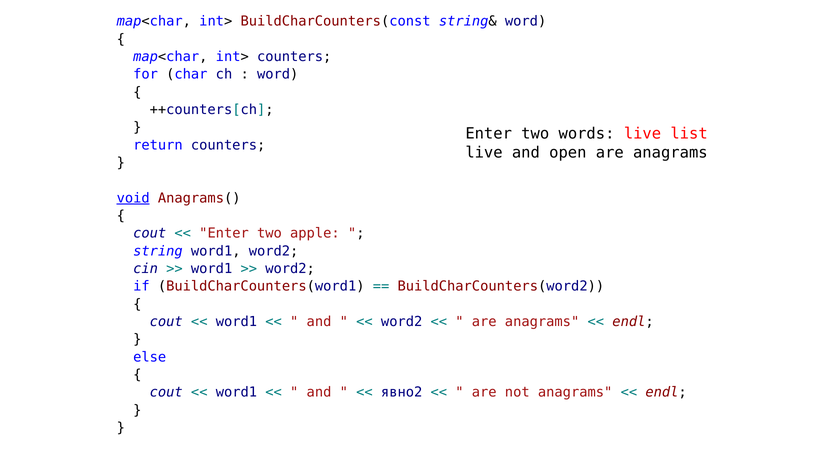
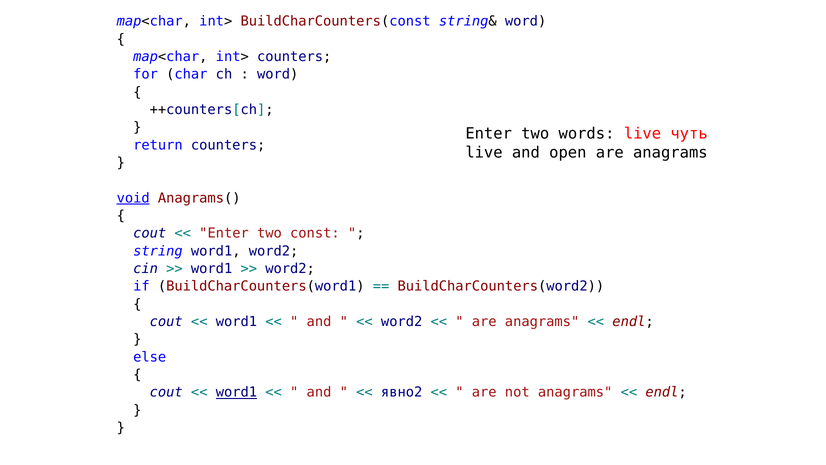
list: list -> чуть (689, 134)
apple: apple -> const (315, 233)
word1 underline: none -> present (236, 392)
